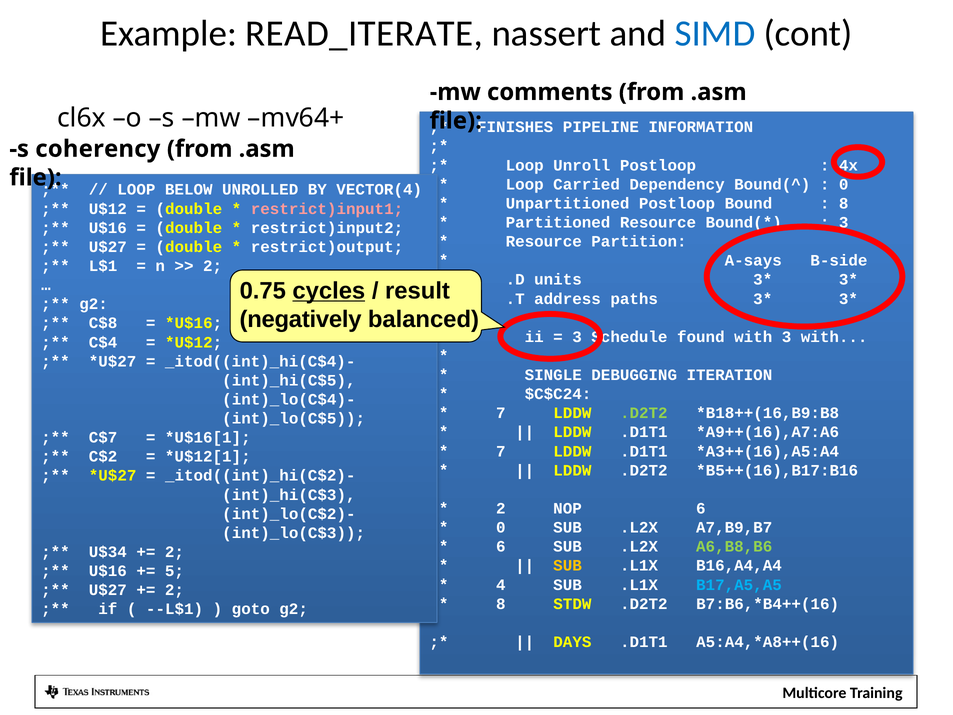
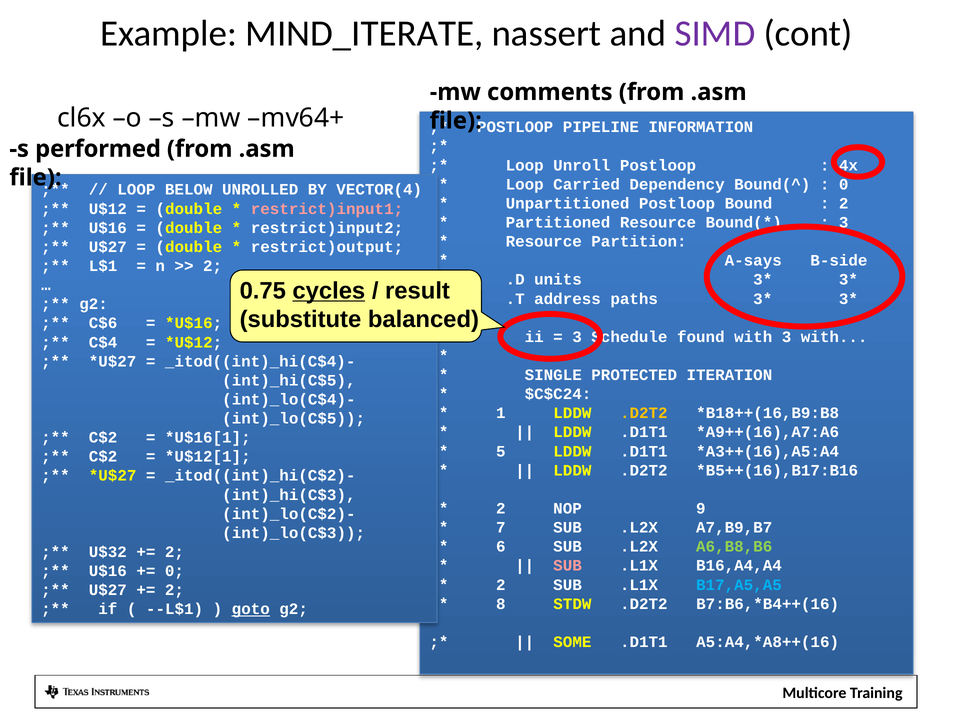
READ_ITERATE: READ_ITERATE -> MIND_ITERATE (364, 33)
SIMD colour: blue -> purple (715, 33)
FINISHES: FINISHES -> POSTLOOP (515, 127)
coherency: coherency -> performed (98, 149)
8: 8 -> 2 (844, 203)
negatively: negatively -> substitute (300, 319)
C$8: C$8 -> C$6 (103, 323)
DEBUGGING: DEBUGGING -> PROTECTED (634, 375)
7: 7 -> 1 (501, 413)
.D2T2 colour: light green -> yellow (644, 413)
C$7: C$7 -> C$2 (103, 437)
7: 7 -> 5 (501, 451)
NOP 6: 6 -> 9 (701, 508)
0: 0 -> 7 (501, 527)
U$34: U$34 -> U$32 (108, 552)
SUB colour: yellow -> pink (568, 566)
5: 5 -> 0 (174, 571)
4: 4 -> 2 (501, 585)
goto underline: none -> present (251, 609)
DAYS: DAYS -> SOME (572, 642)
